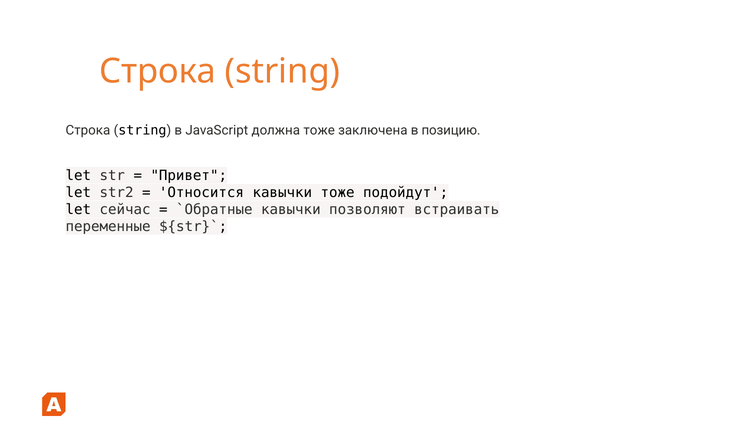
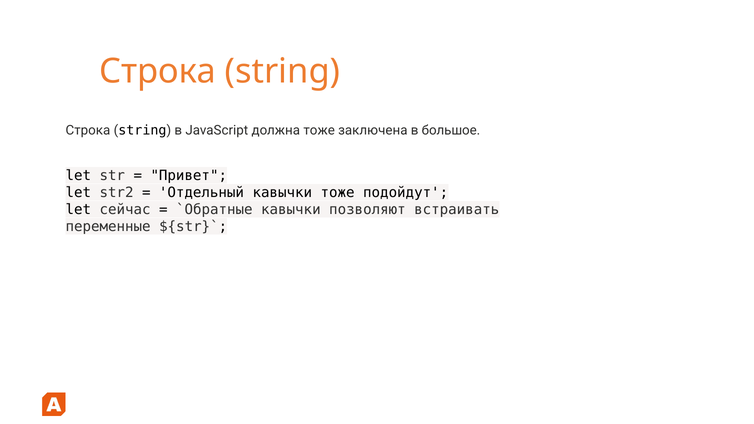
позицию: позицию -> большое (451, 130)
Относится: Относится -> Отдельный (201, 193)
